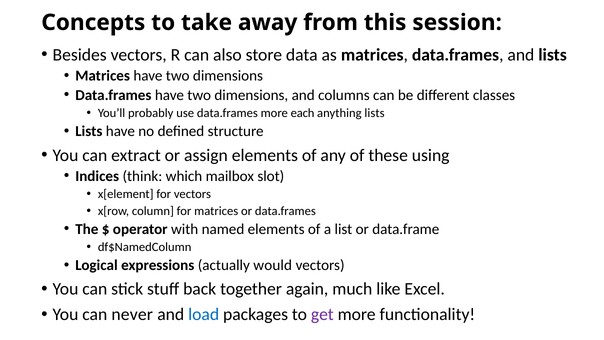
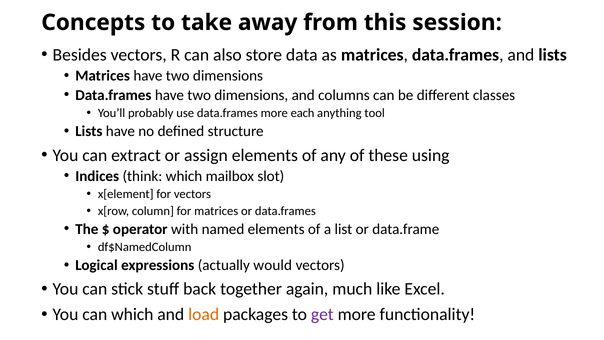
anything lists: lists -> tool (375, 113)
can never: never -> which (132, 314)
load colour: blue -> orange (204, 314)
